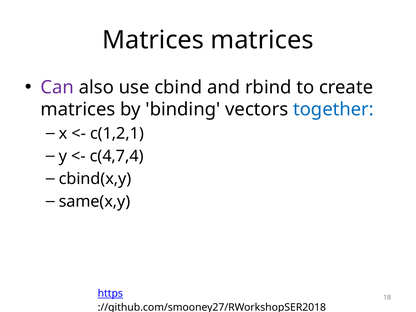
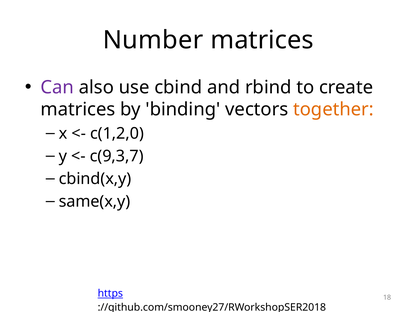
Matrices: Matrices -> Number (153, 40)
together colour: blue -> orange (334, 109)
c(1,2,1: c(1,2,1 -> c(1,2,0 (117, 133)
c(4,7,4: c(4,7,4 -> c(9,3,7 (117, 156)
